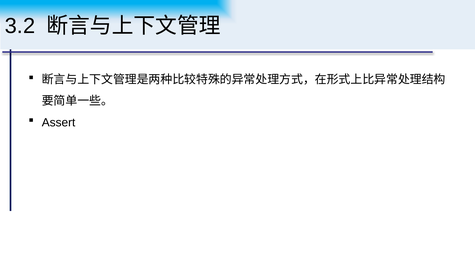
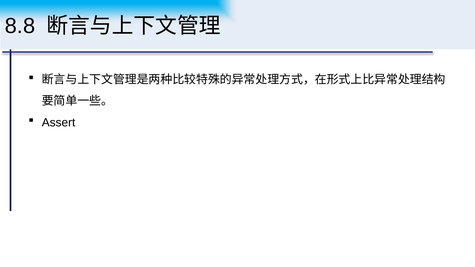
3.2: 3.2 -> 8.8 (20, 26)
